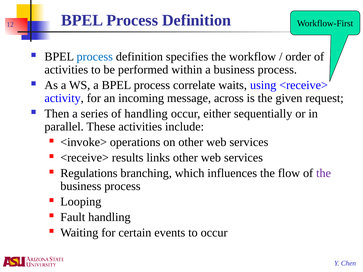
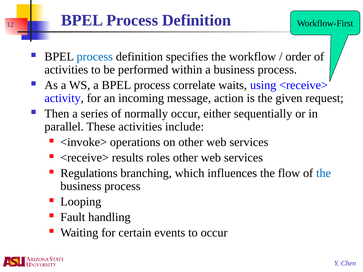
across: across -> action (229, 98)
of handling: handling -> normally (146, 114)
links: links -> roles (158, 158)
the colour: purple -> blue (324, 173)
